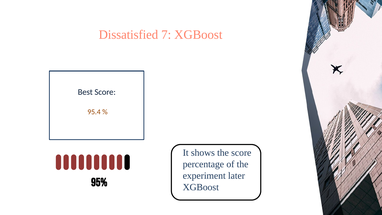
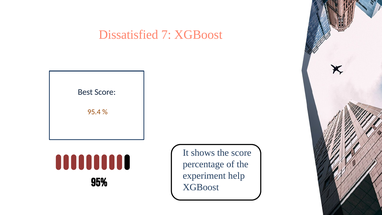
later: later -> help (236, 176)
